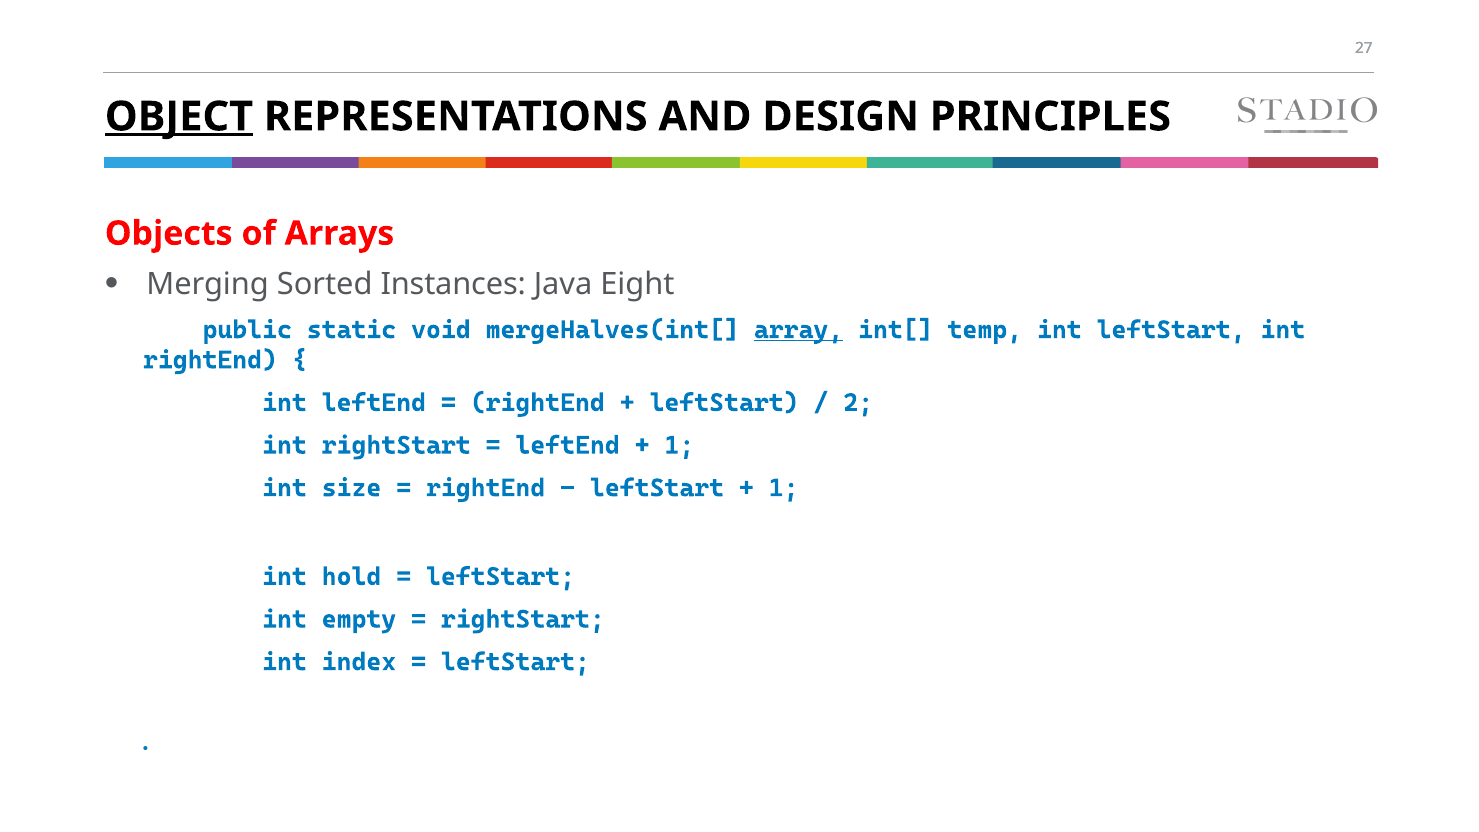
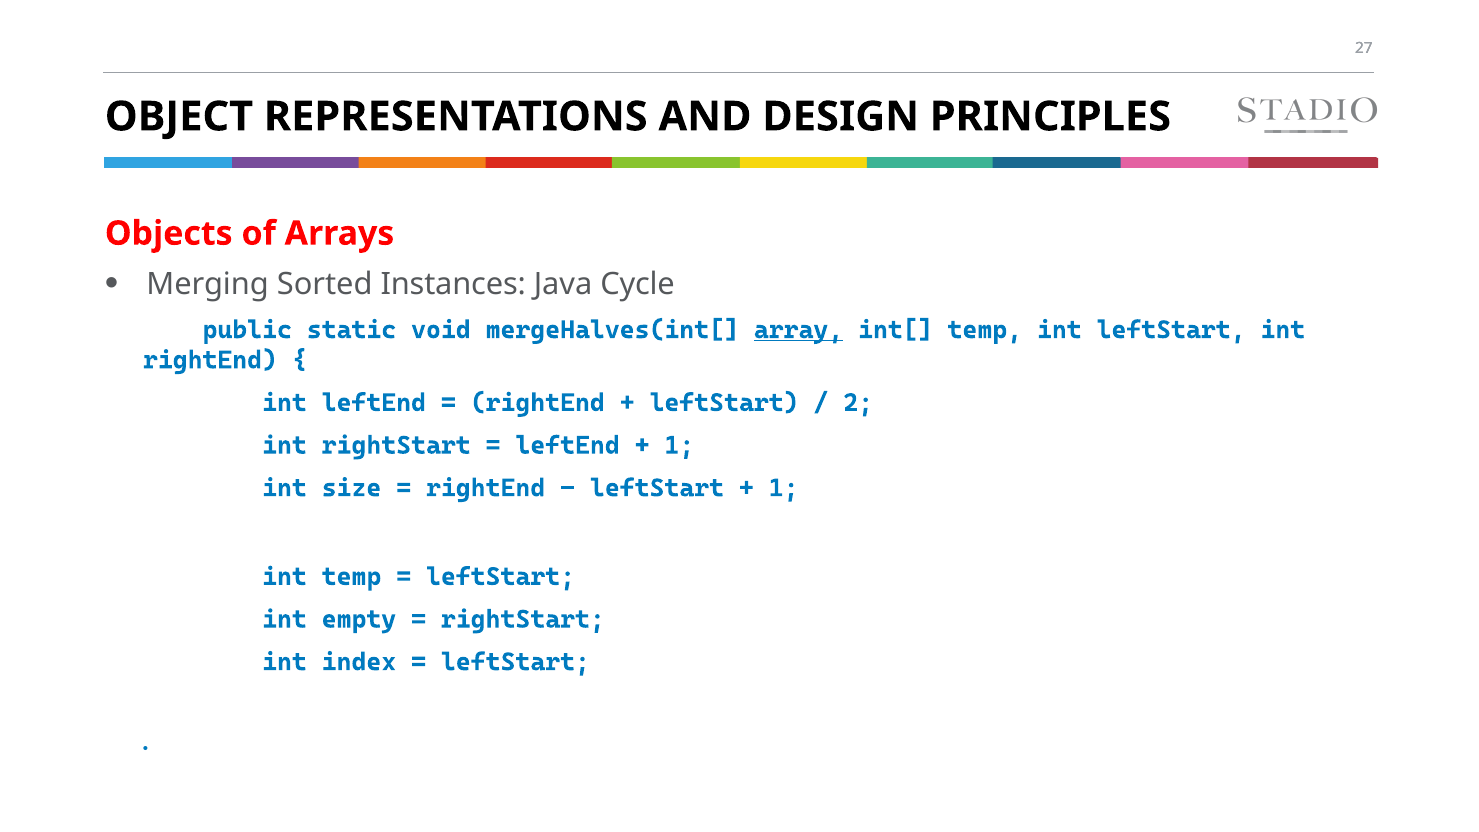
OBJECT underline: present -> none (179, 117)
Eight: Eight -> Cycle (638, 284)
int hold: hold -> temp (351, 576)
